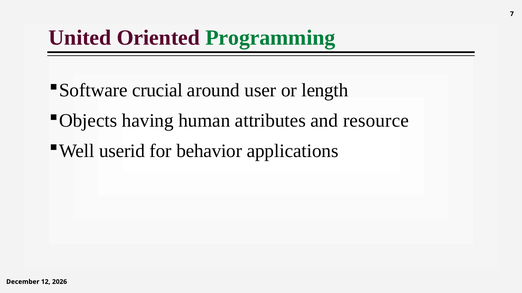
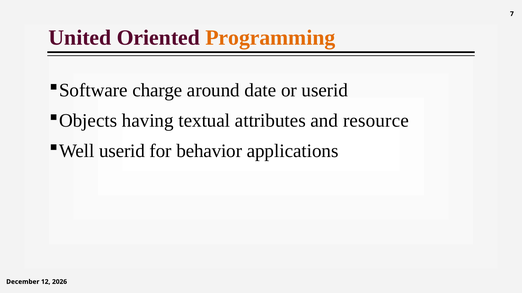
Programming colour: green -> orange (270, 38)
crucial: crucial -> charge (157, 90)
user: user -> date (260, 90)
or length: length -> userid (325, 90)
human: human -> textual (204, 121)
